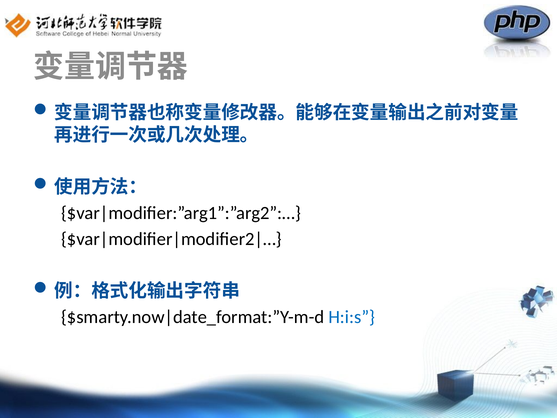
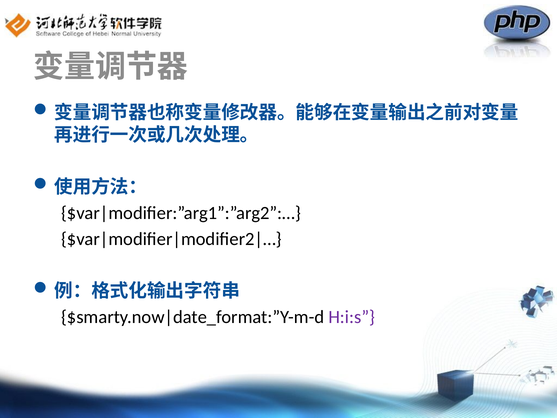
H:i:s colour: blue -> purple (352, 317)
